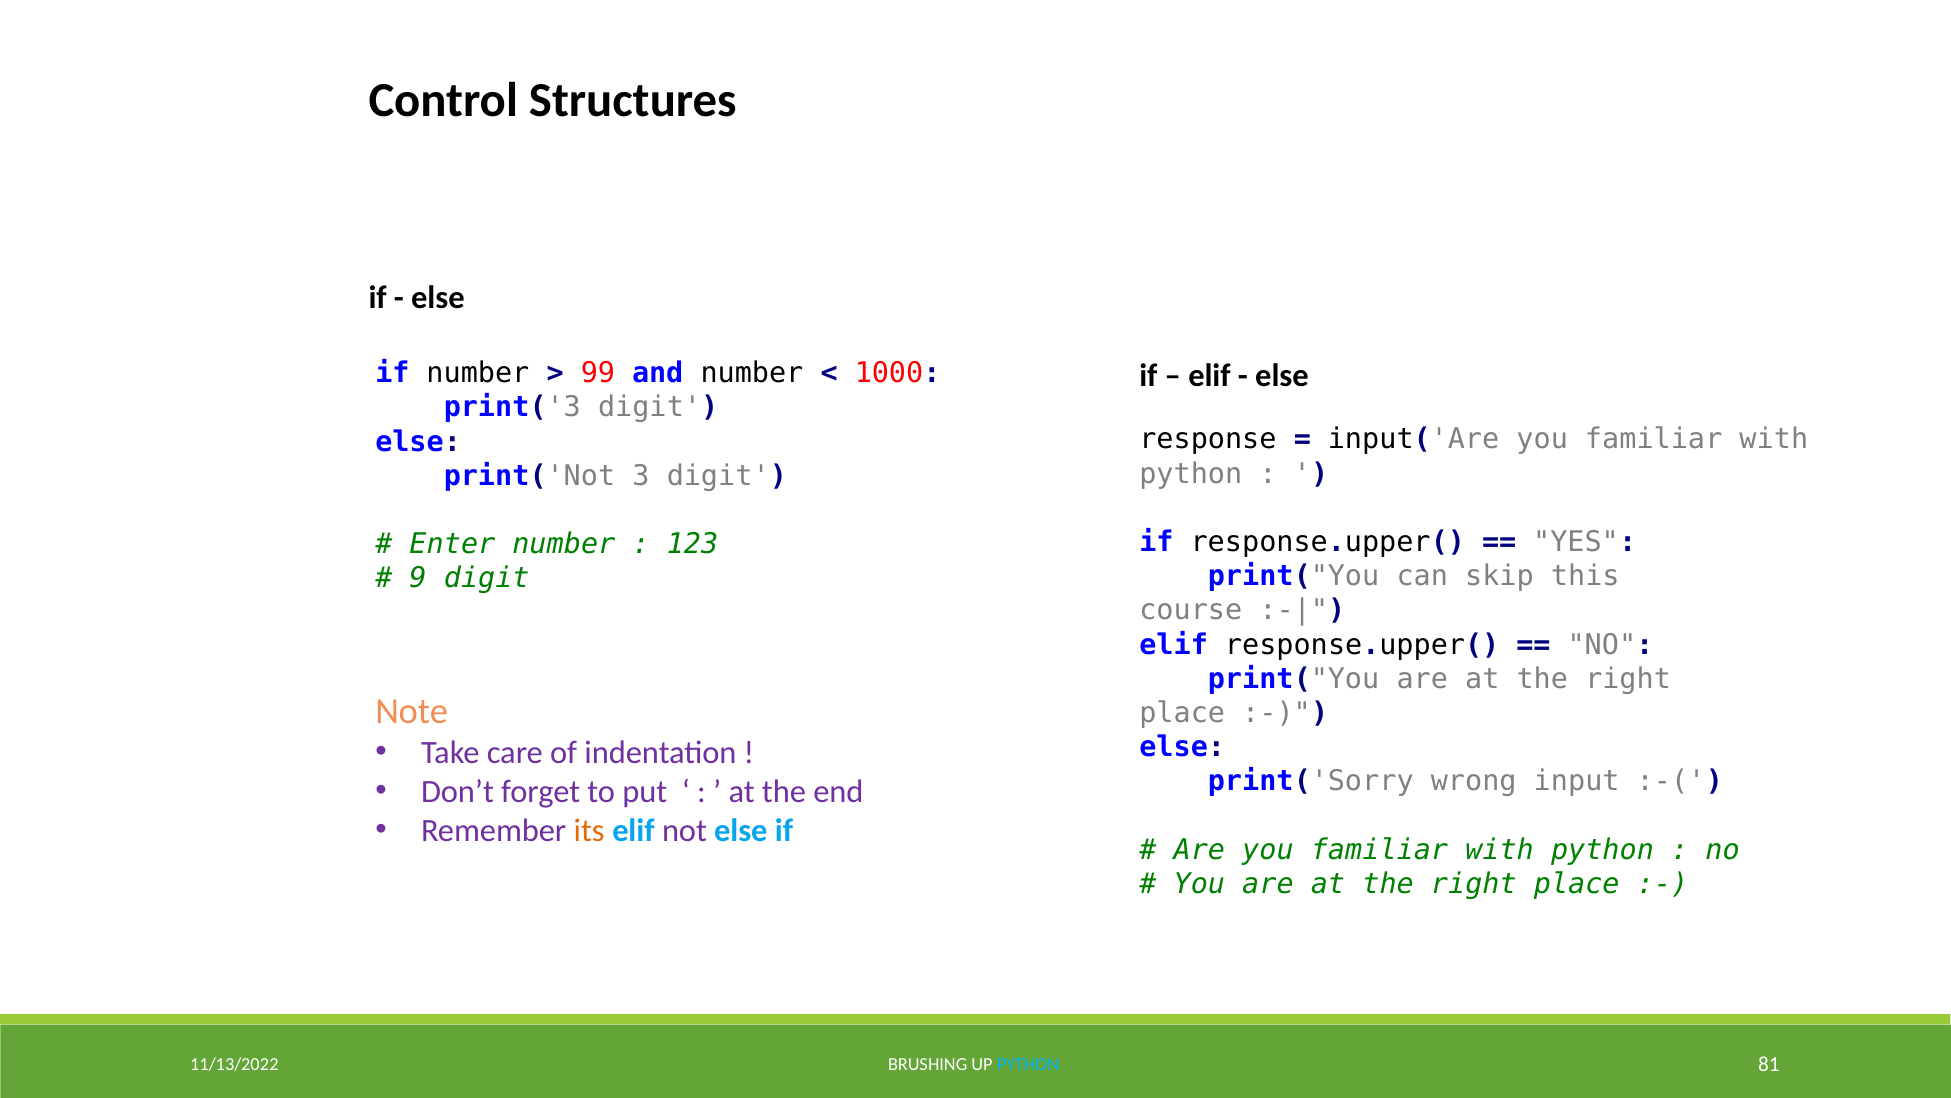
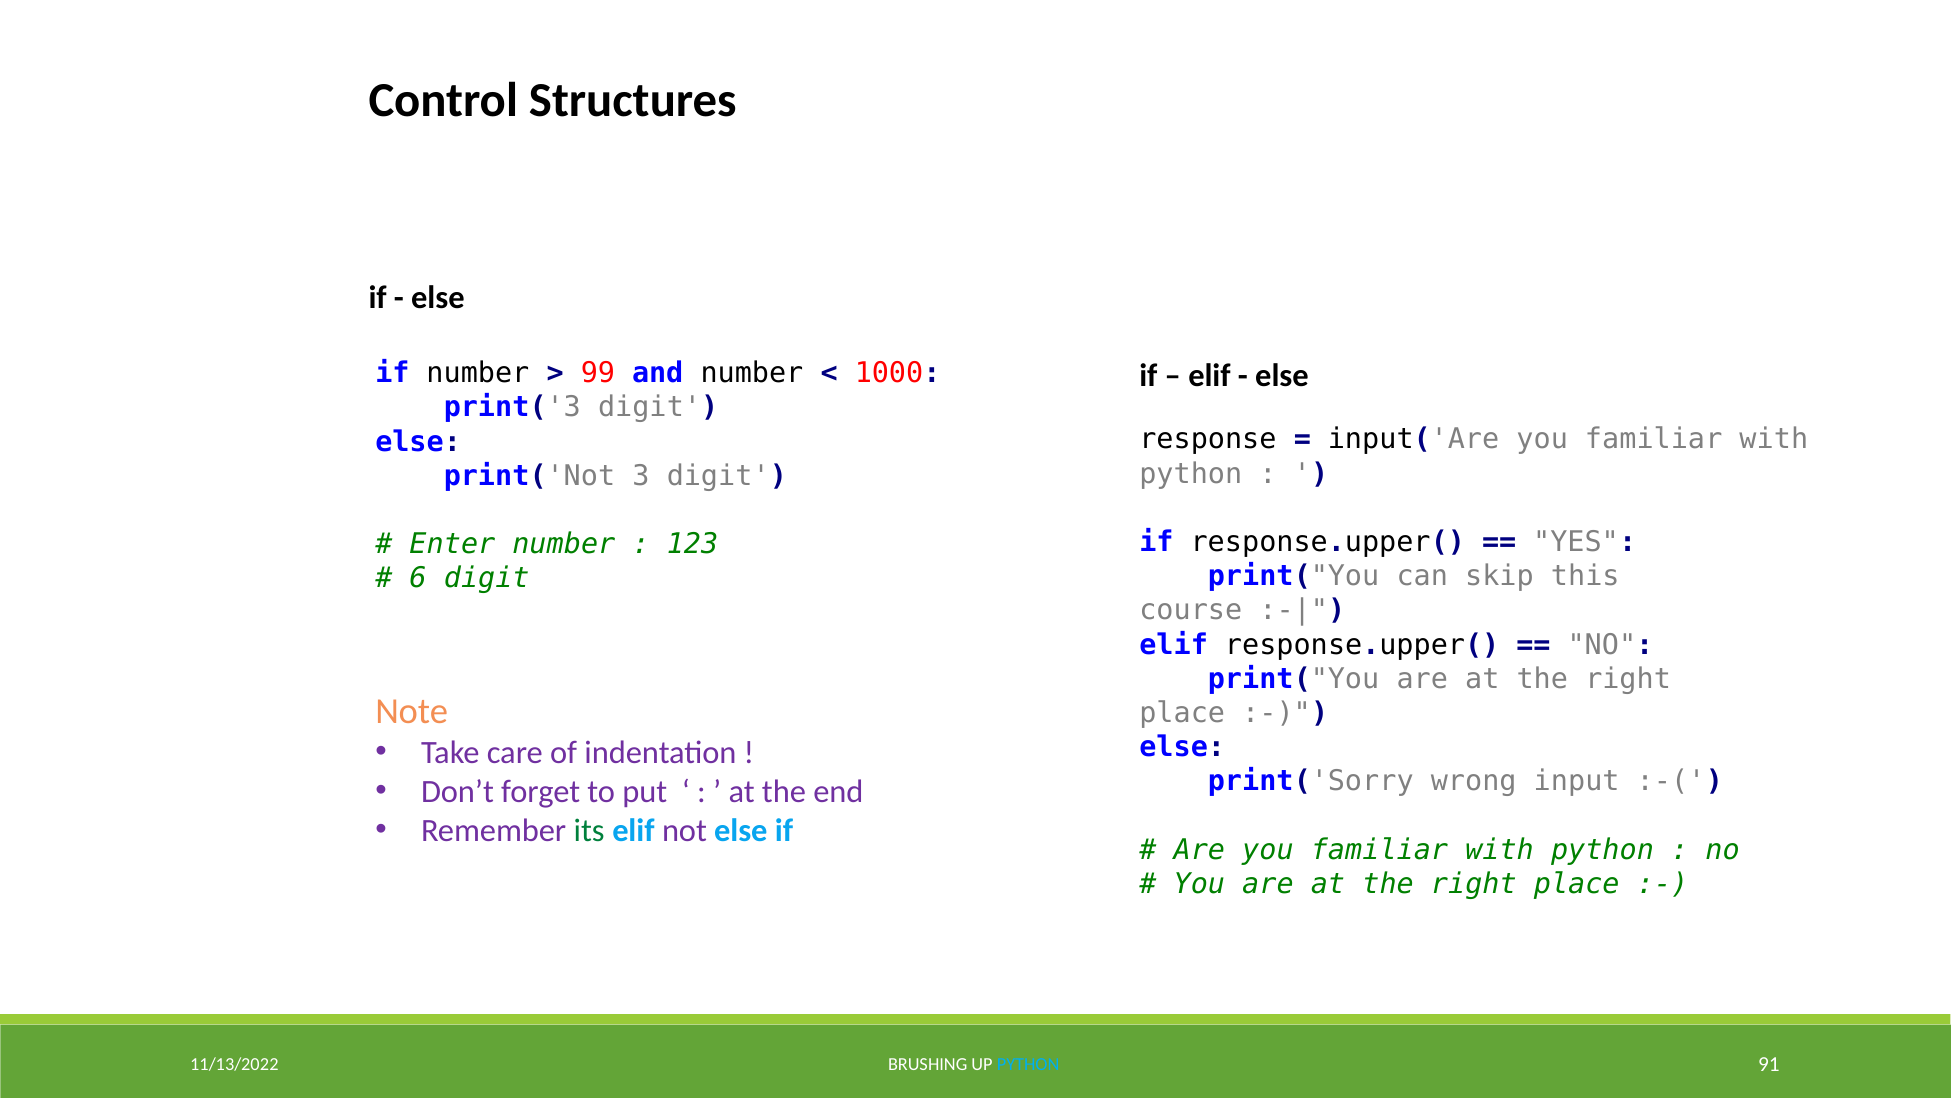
9: 9 -> 6 (418, 578)
its colour: orange -> green (589, 830)
81: 81 -> 91 (1769, 1064)
